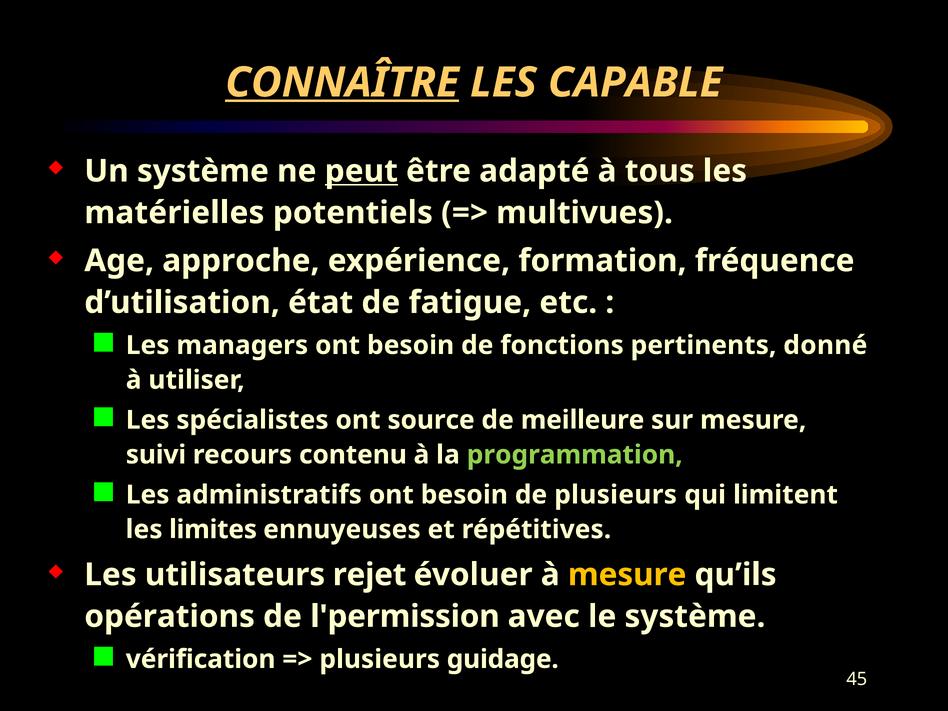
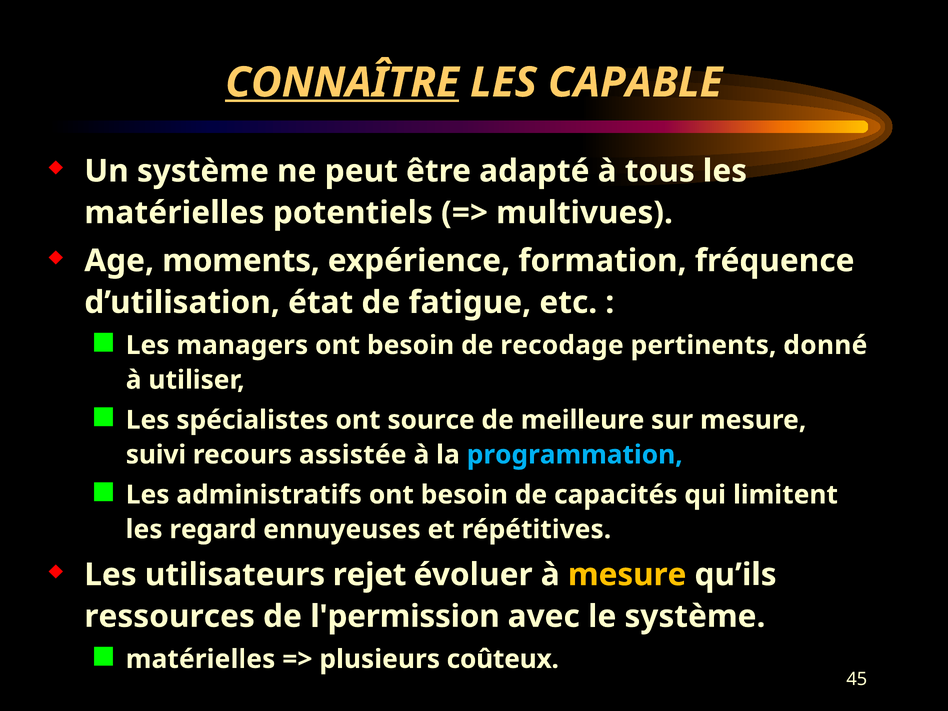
peut underline: present -> none (361, 171)
approche: approche -> moments (241, 261)
fonctions: fonctions -> recodage (562, 345)
contenu: contenu -> assistée (353, 455)
programmation colour: light green -> light blue (575, 455)
de plusieurs: plusieurs -> capacités (616, 495)
limites: limites -> regard (213, 530)
opérations: opérations -> ressources (170, 616)
vérification: vérification -> matérielles (201, 659)
guidage: guidage -> coûteux (503, 659)
